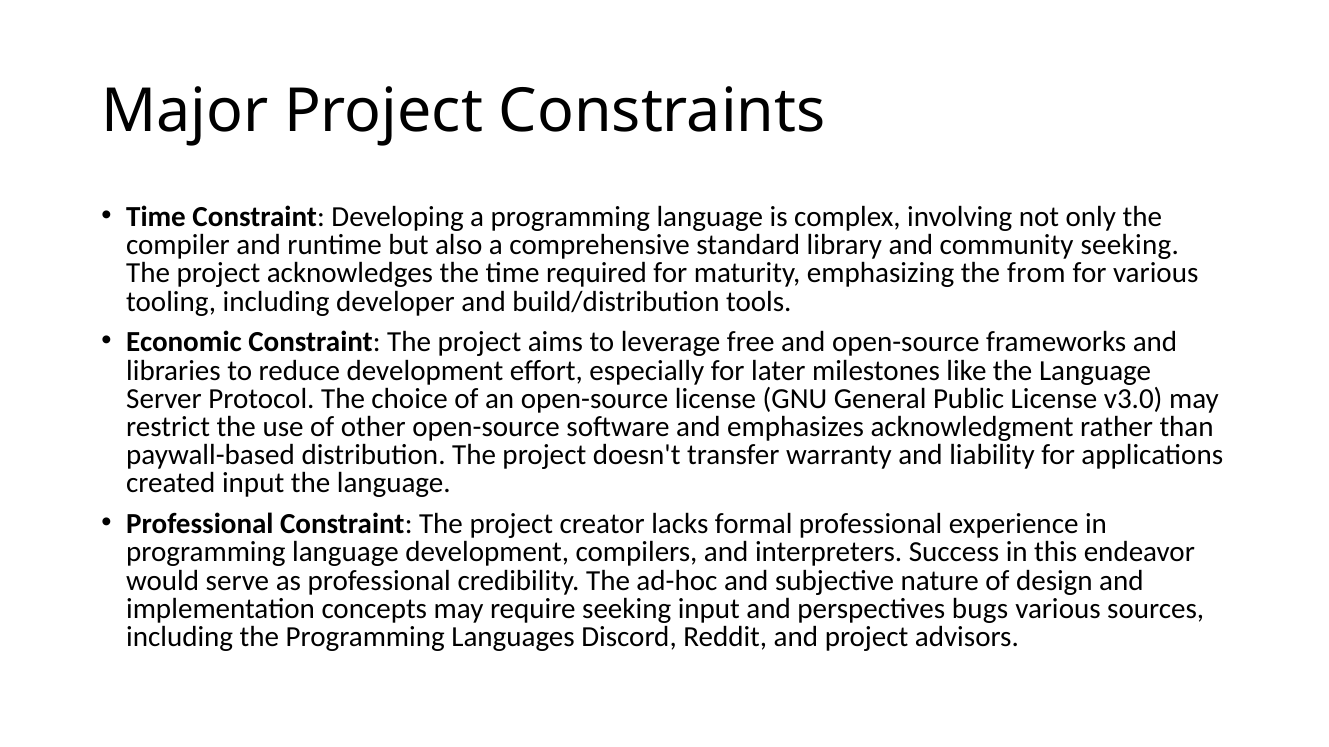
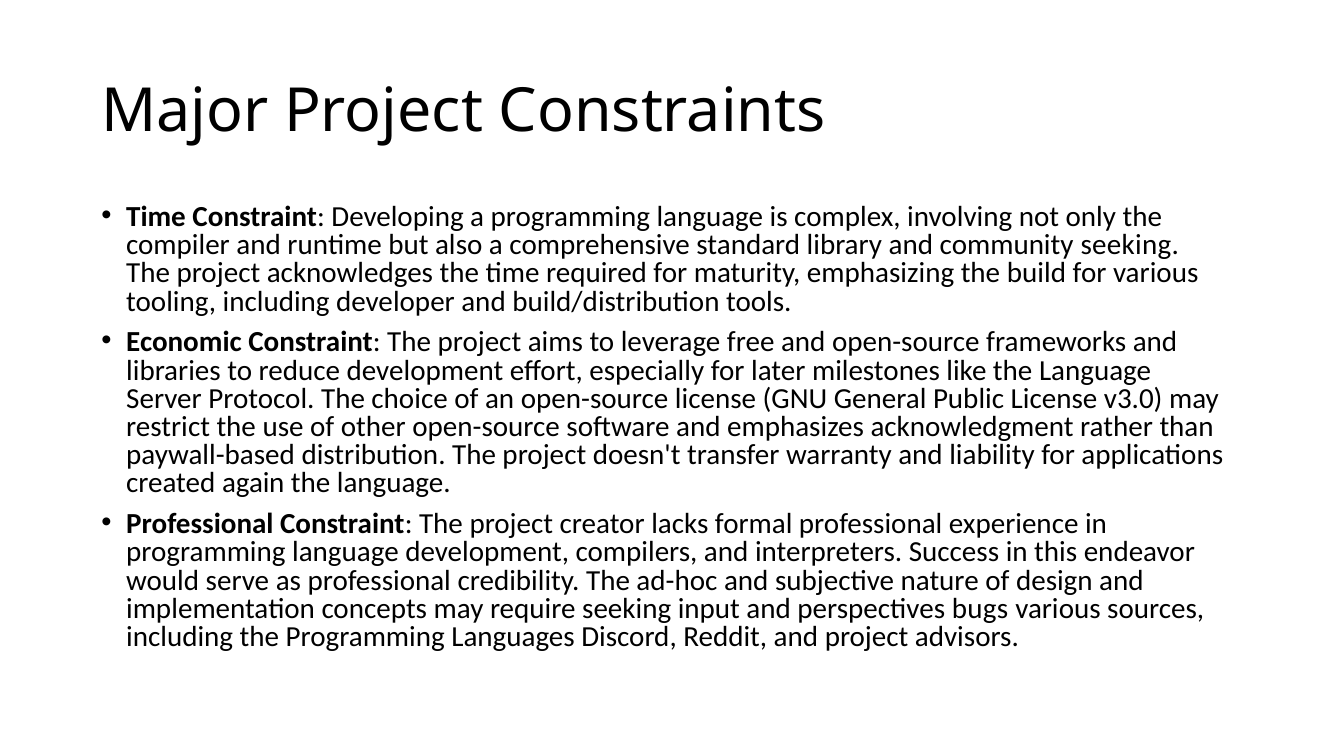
from: from -> build (1036, 273)
created input: input -> again (253, 484)
